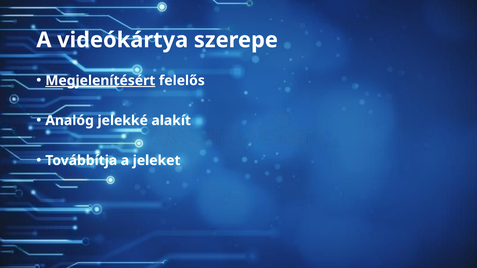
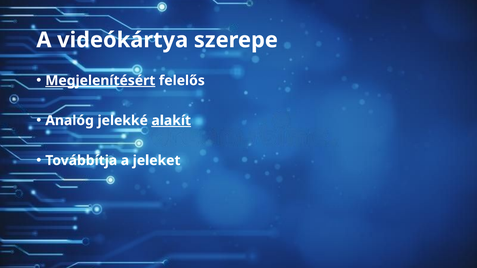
alakít underline: none -> present (171, 121)
